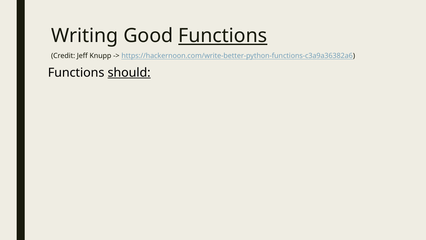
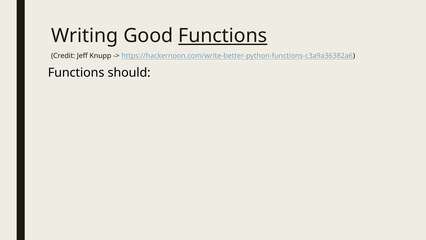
should underline: present -> none (129, 73)
